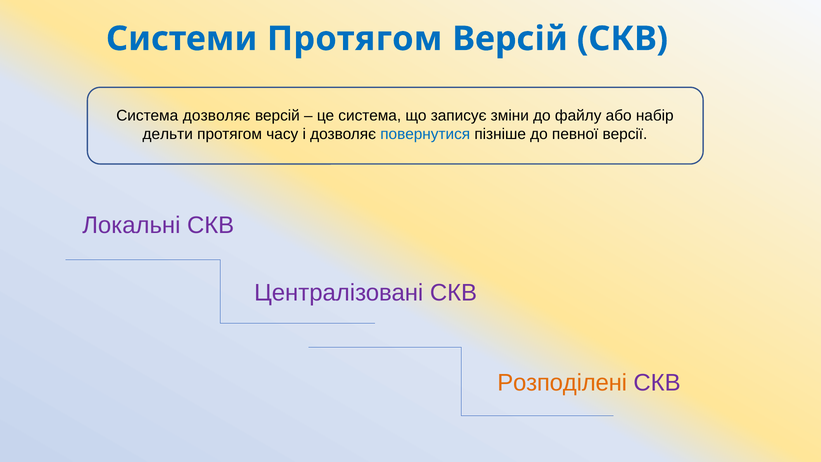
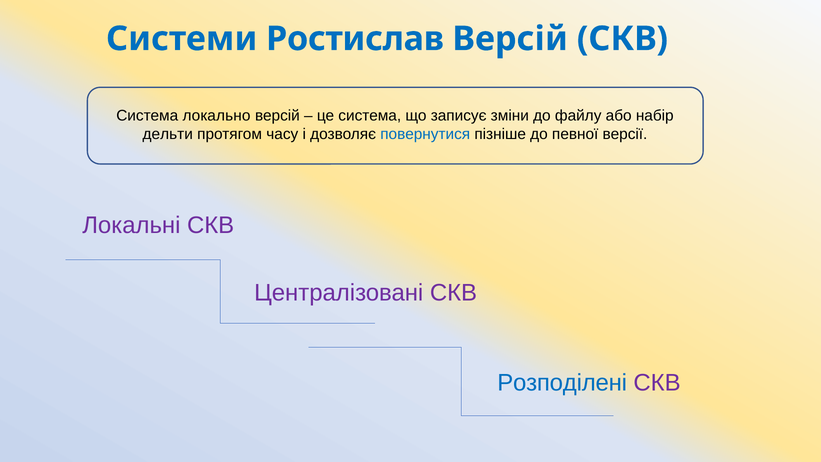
Системи Протягом: Протягом -> Ростислав (355, 39)
Система дозволяє: дозволяє -> локально (217, 116)
Розподілені colour: orange -> blue (562, 383)
